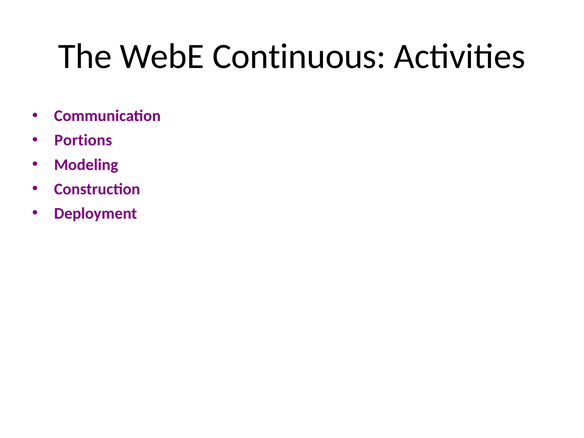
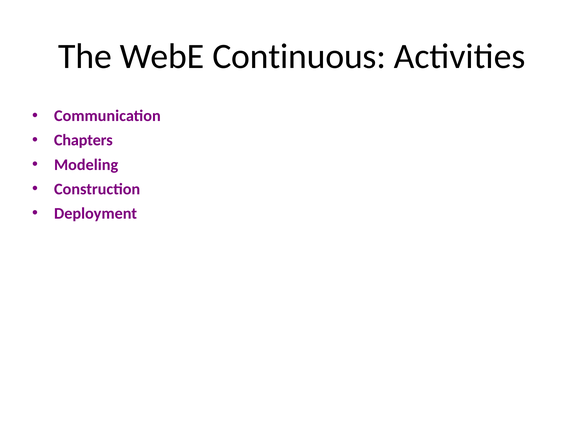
Portions: Portions -> Chapters (83, 140)
